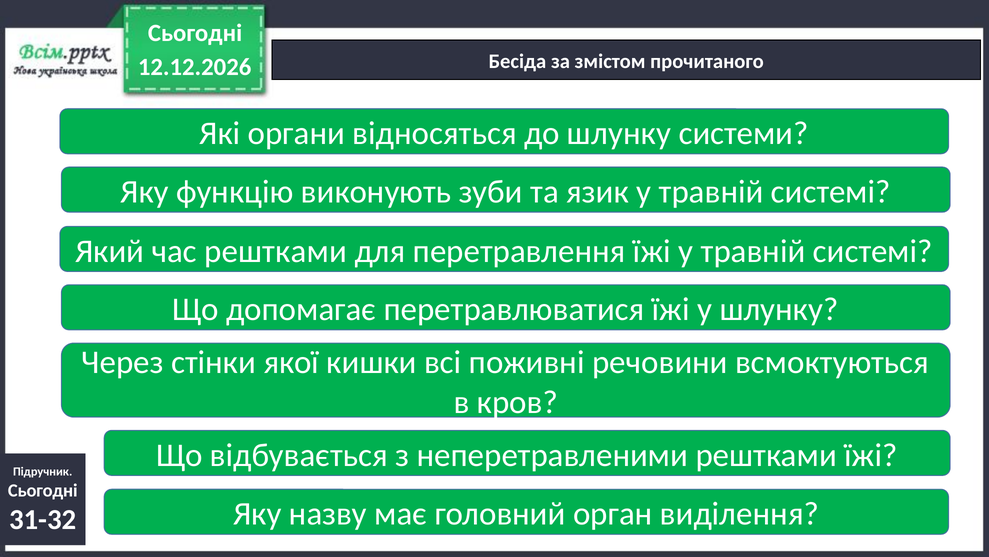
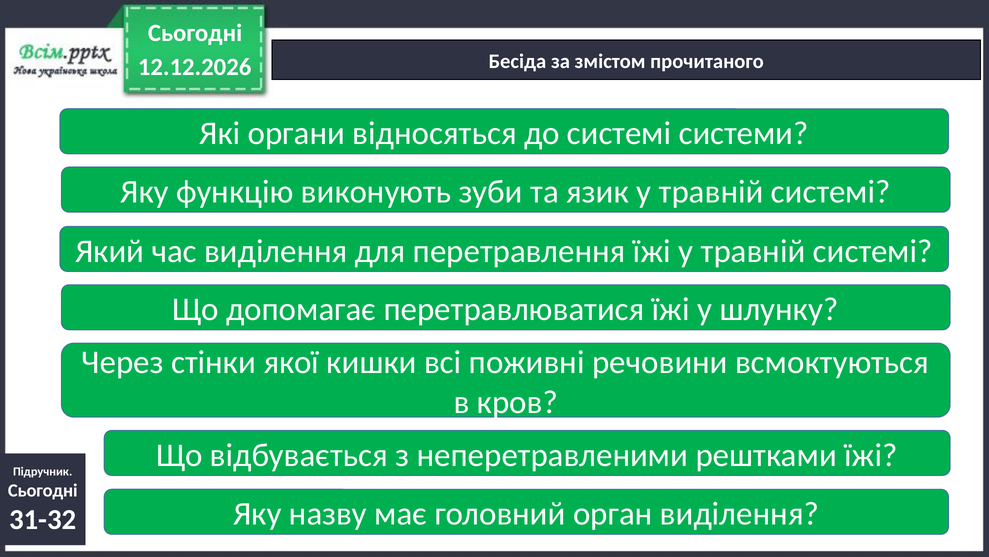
до шлунку: шлунку -> системі (619, 133)
час рештками: рештками -> виділення (276, 251)
